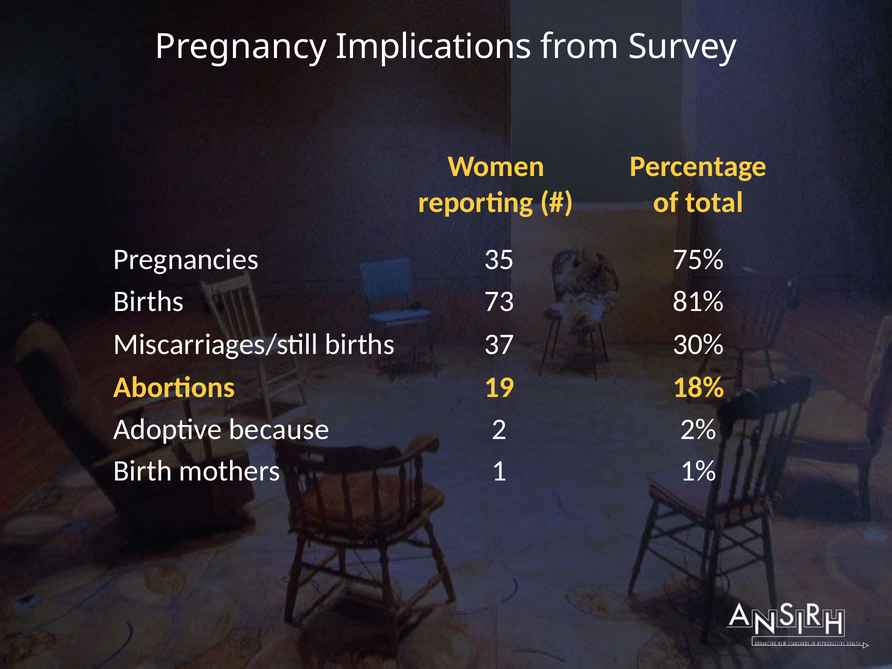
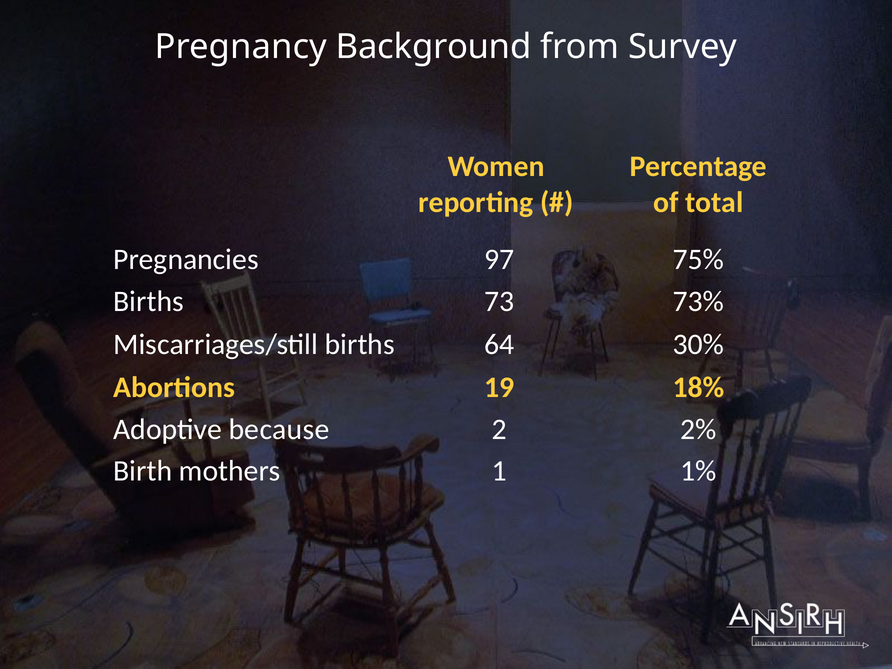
Implications: Implications -> Background (434, 47)
35: 35 -> 97 (499, 260)
81%: 81% -> 73% (698, 301)
37: 37 -> 64 (499, 344)
